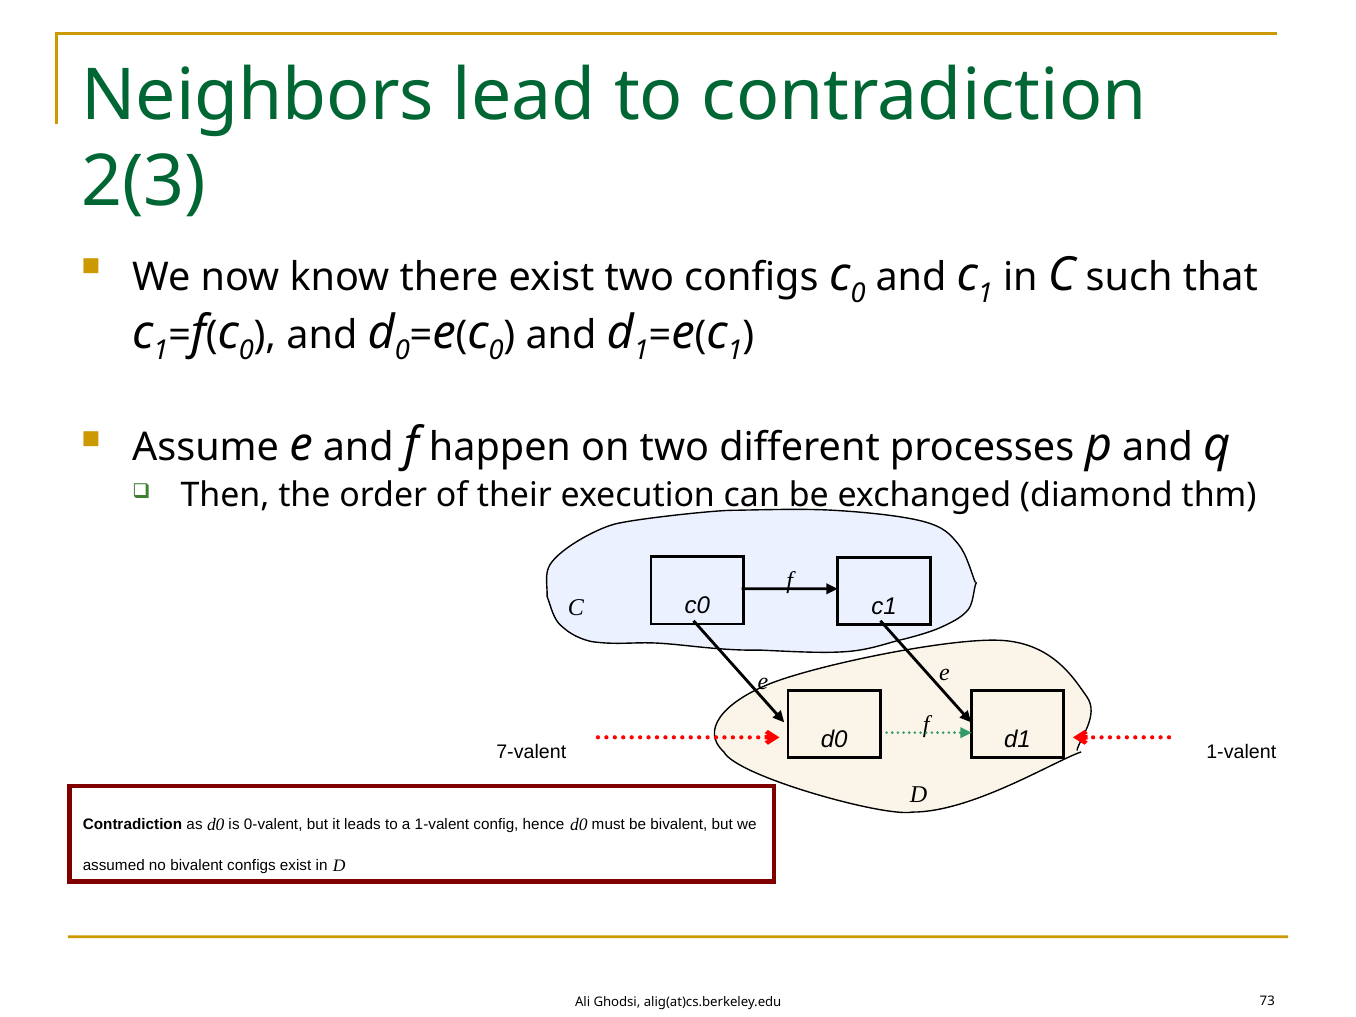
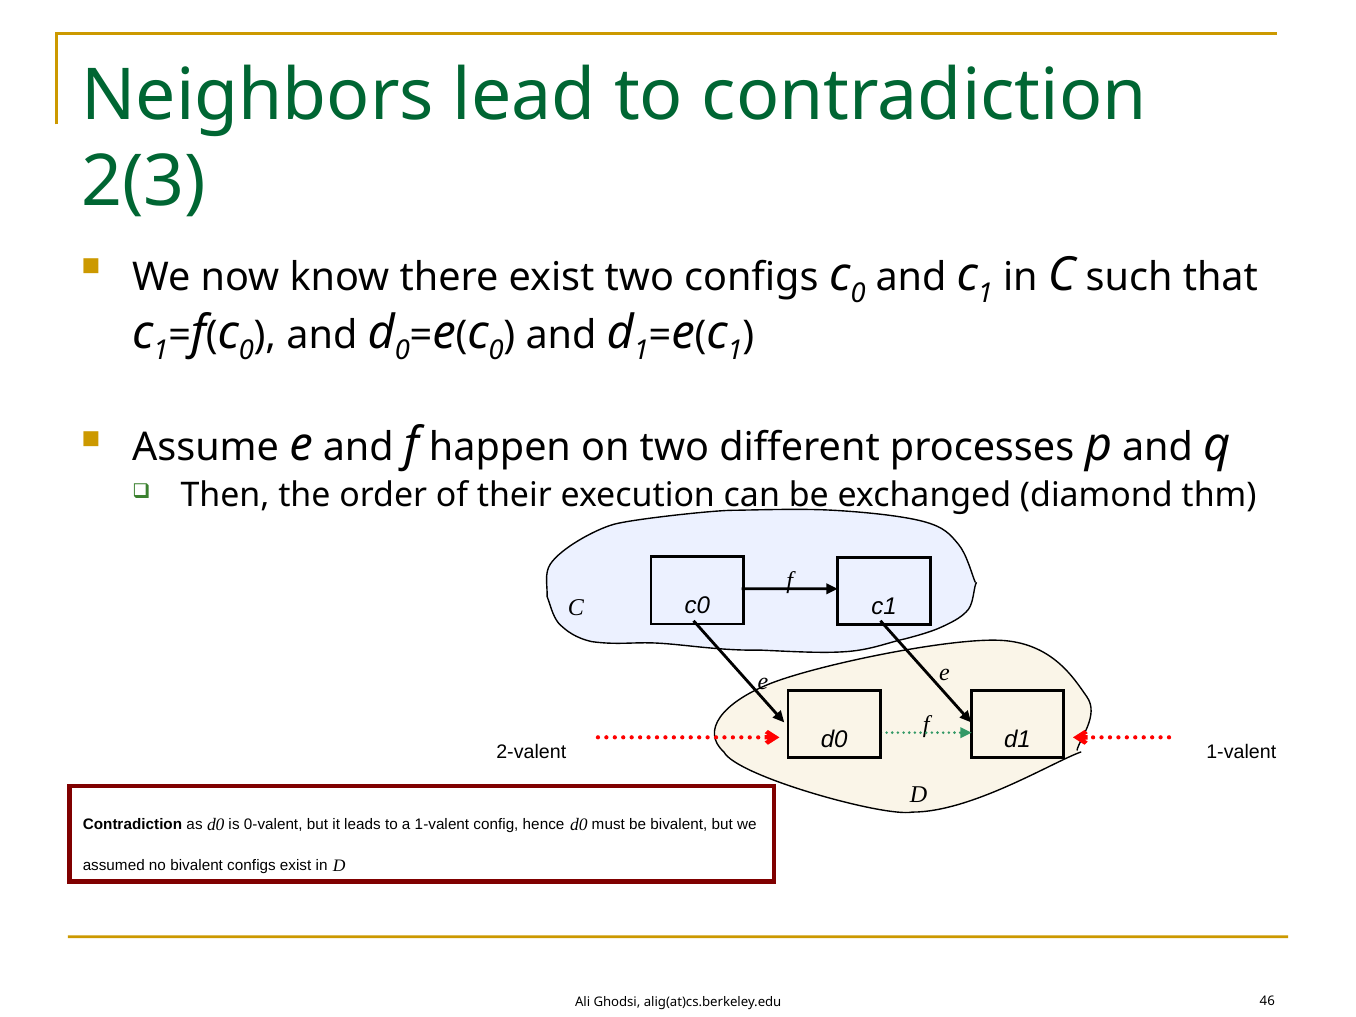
7-valent: 7-valent -> 2-valent (531, 752)
73: 73 -> 46 (1267, 1001)
